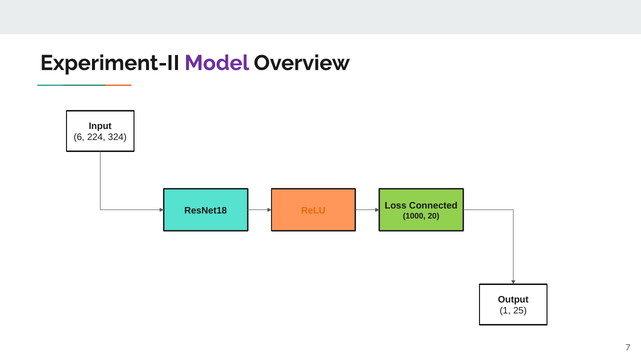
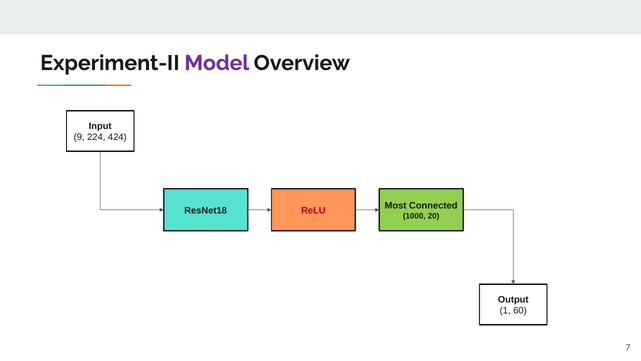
6: 6 -> 9 (79, 137)
324: 324 -> 424 (117, 137)
Loss: Loss -> Most (396, 205)
ReLU colour: orange -> red (313, 210)
25: 25 -> 60 (520, 310)
